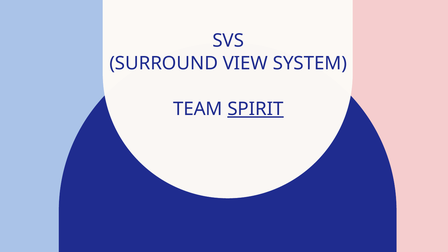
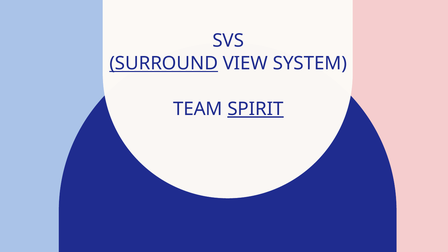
SURROUND underline: none -> present (164, 64)
